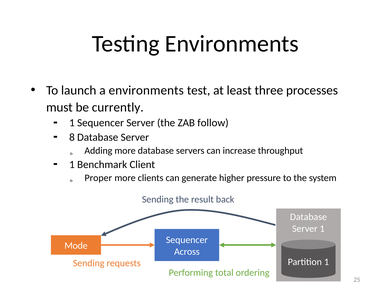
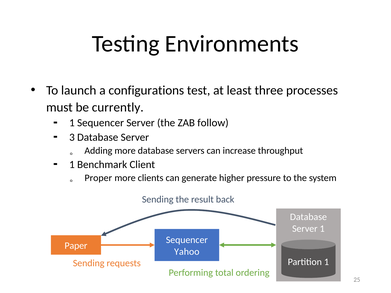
a environments: environments -> configurations (146, 90)
8: 8 -> 3 (72, 137)
Mode: Mode -> Paper (76, 246)
Across: Across -> Yahoo (187, 252)
